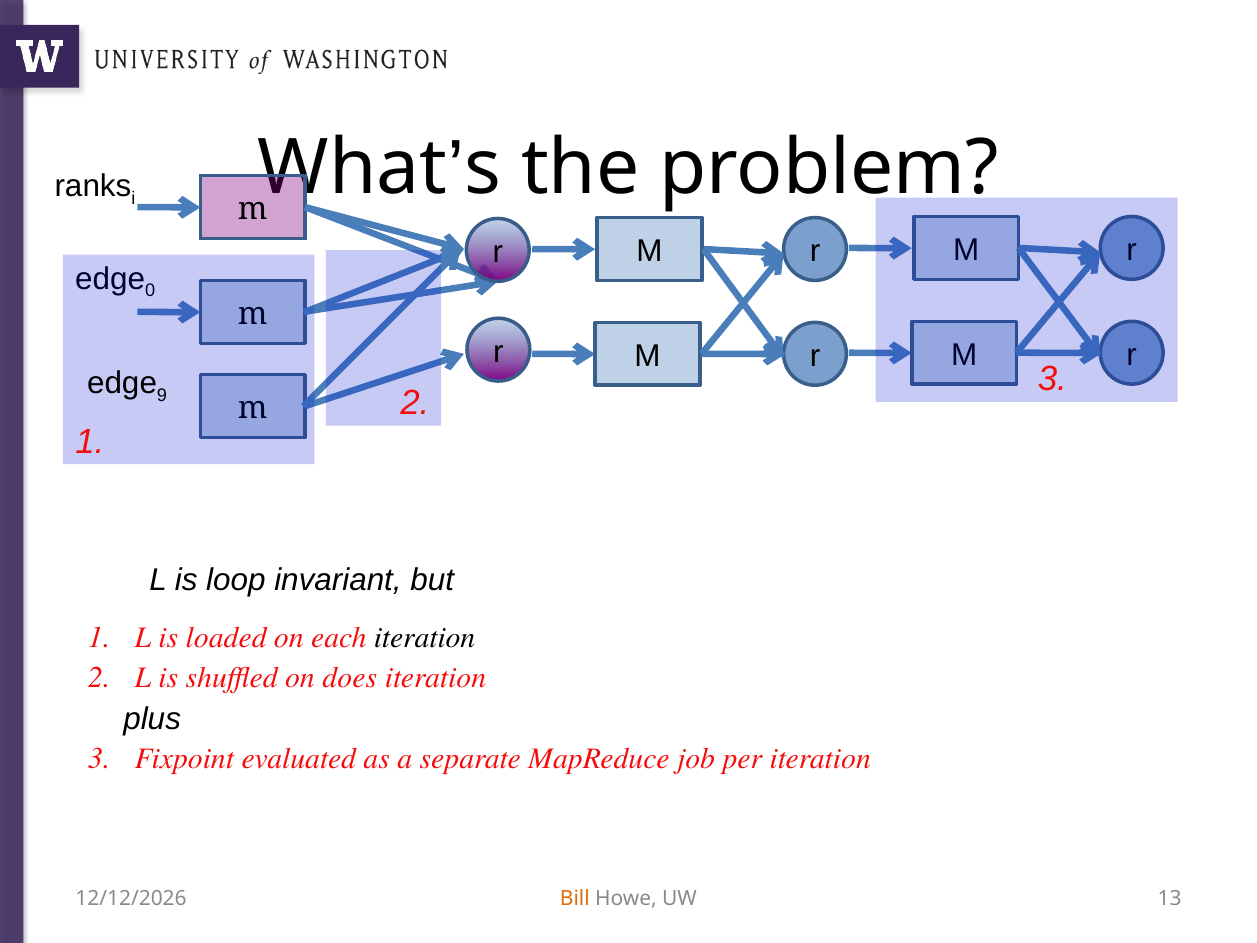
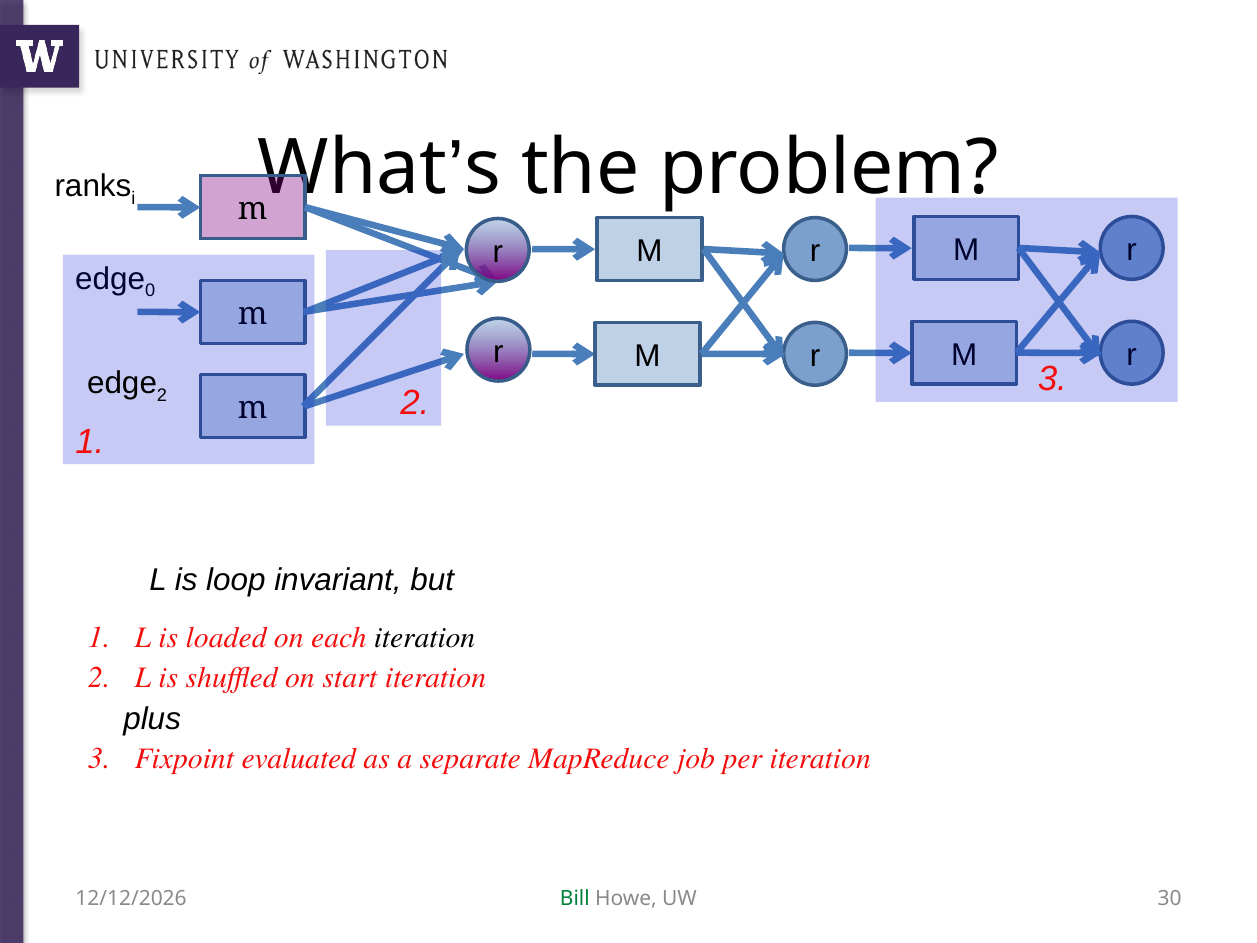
9: 9 -> 2 (162, 396)
does: does -> start (350, 678)
Bill colour: orange -> green (575, 899)
13: 13 -> 30 (1170, 899)
